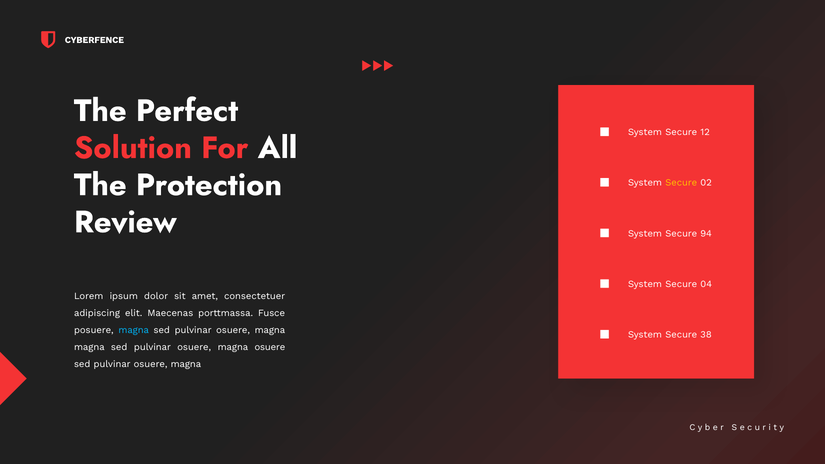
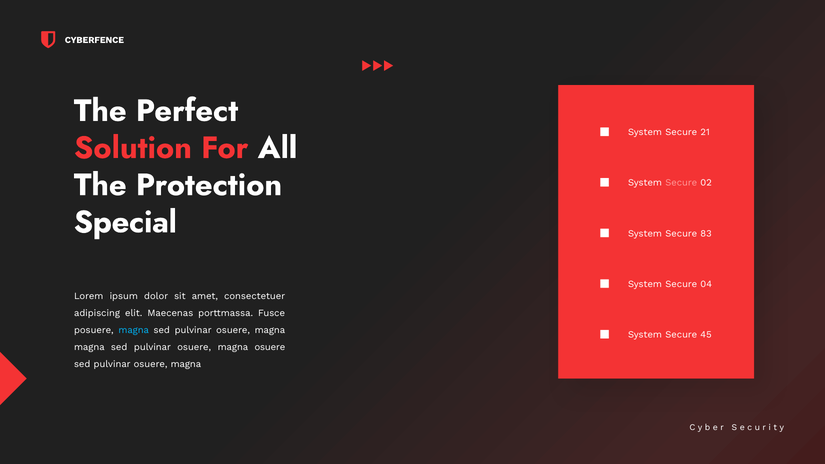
12: 12 -> 21 (705, 132)
Secure colour: yellow -> pink (681, 183)
Review: Review -> Special (125, 222)
94: 94 -> 83 (706, 233)
38: 38 -> 45 (706, 335)
